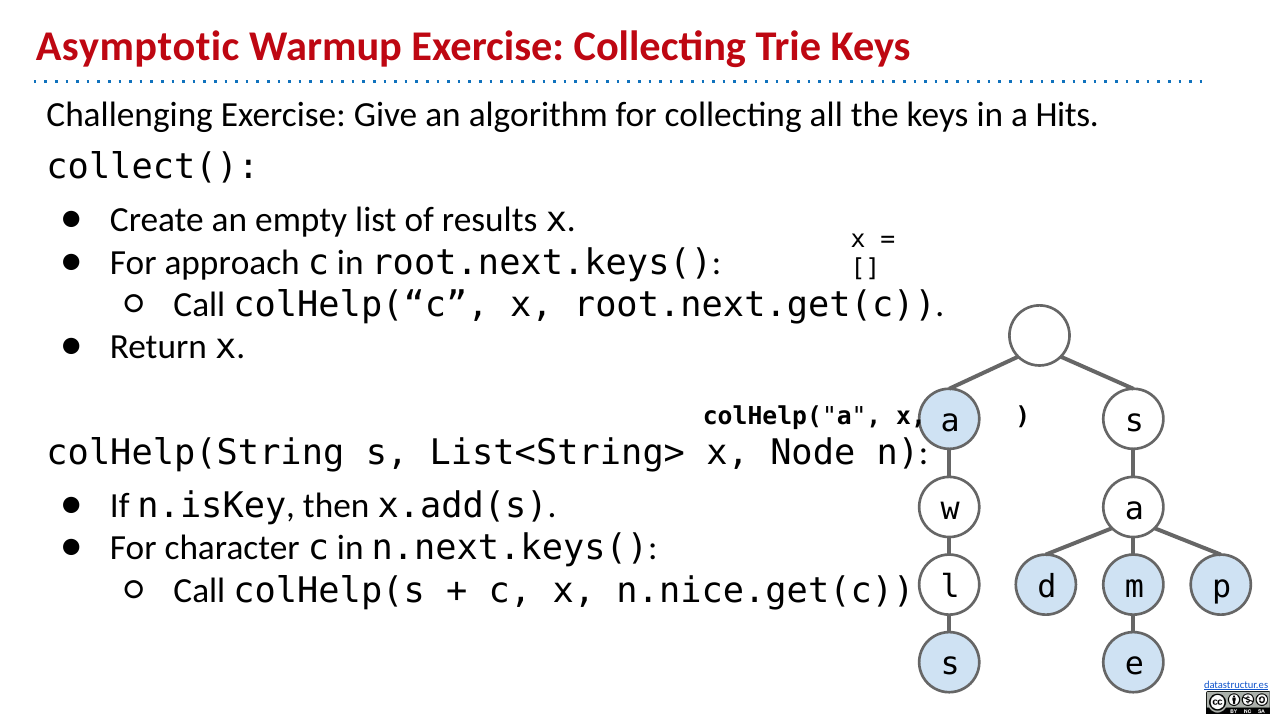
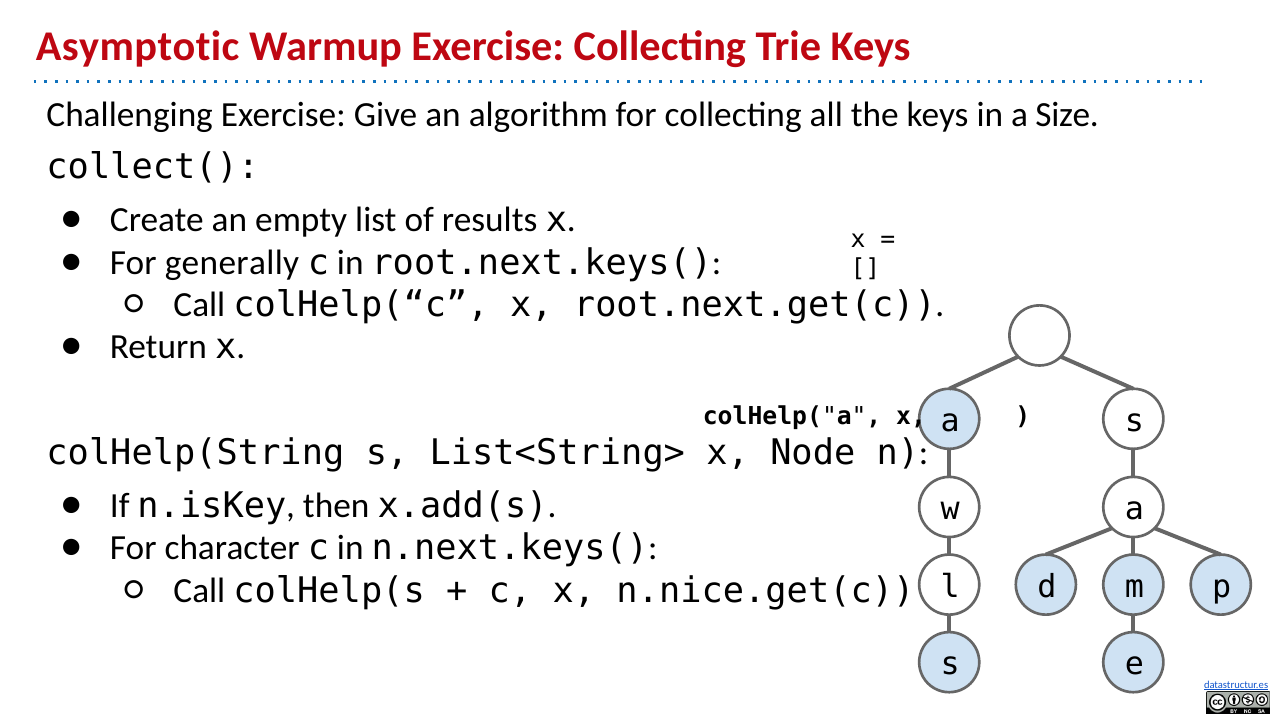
Hits: Hits -> Size (1067, 114)
approach: approach -> generally (232, 263)
